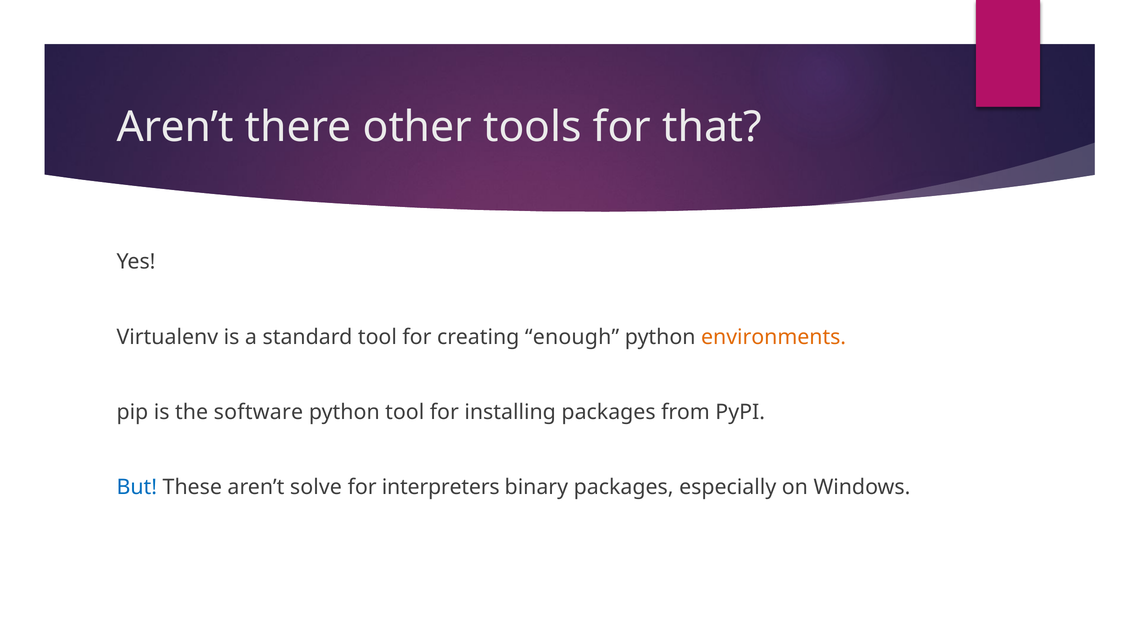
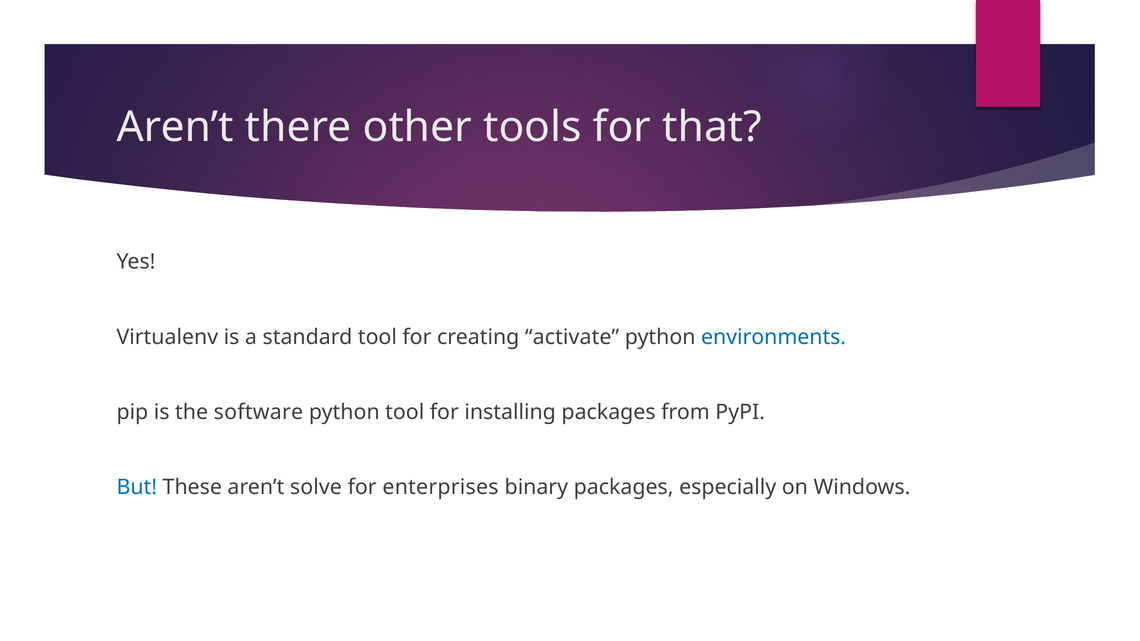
enough: enough -> activate (572, 337)
environments colour: orange -> blue (774, 337)
interpreters: interpreters -> enterprises (441, 487)
